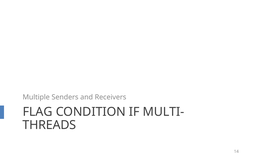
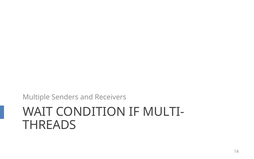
FLAG: FLAG -> WAIT (38, 112)
